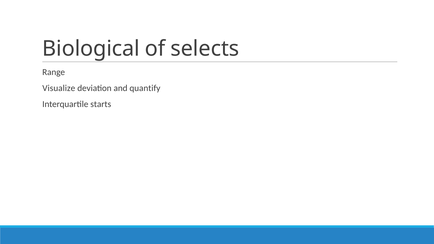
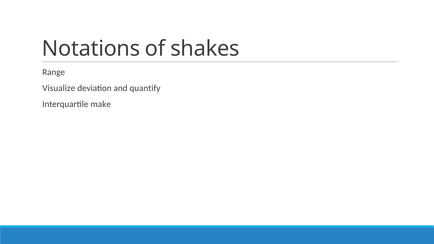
Biological: Biological -> Notations (91, 49)
selects: selects -> shakes (205, 49)
starts: starts -> make (101, 104)
